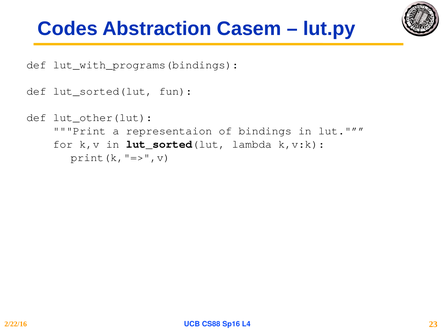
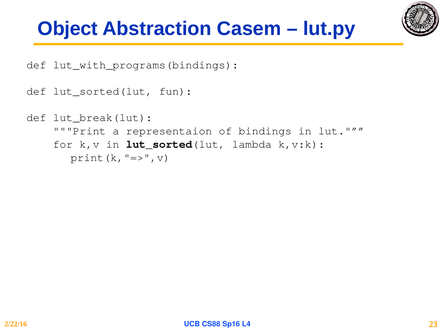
Codes: Codes -> Object (68, 29)
lut_other(lut: lut_other(lut -> lut_break(lut (103, 118)
